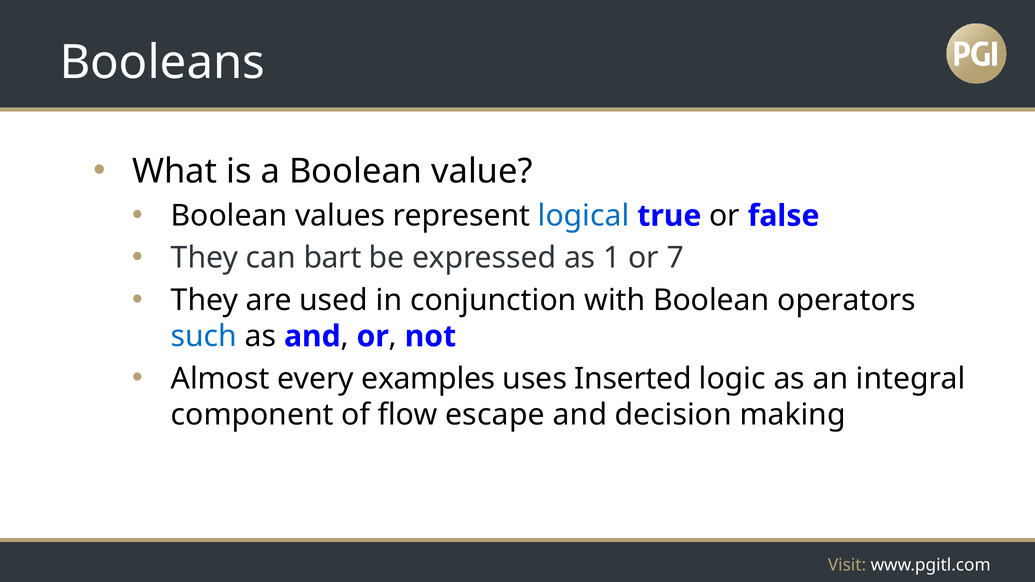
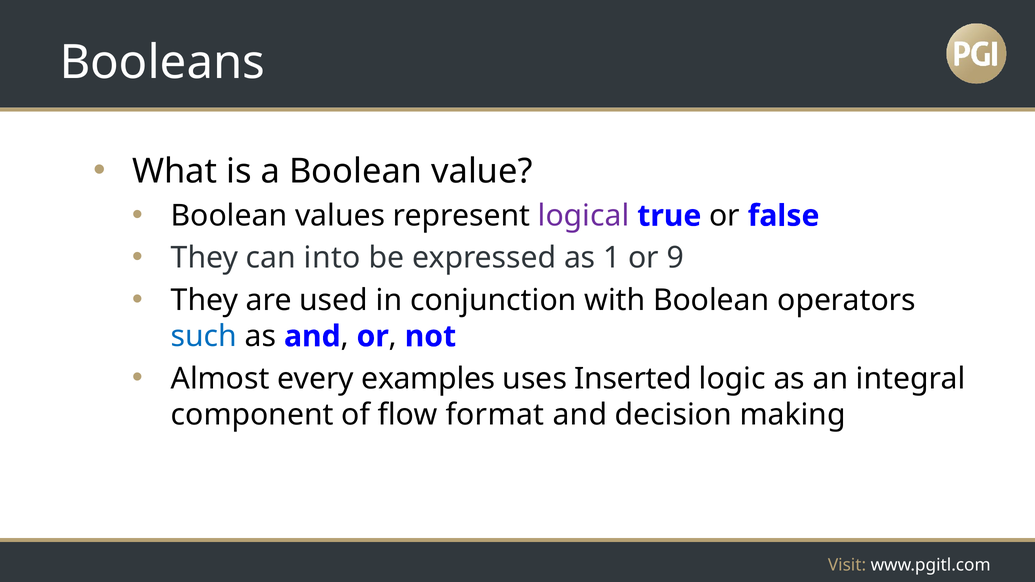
logical colour: blue -> purple (584, 216)
bart: bart -> into (332, 258)
7: 7 -> 9 (675, 258)
escape: escape -> format (495, 415)
